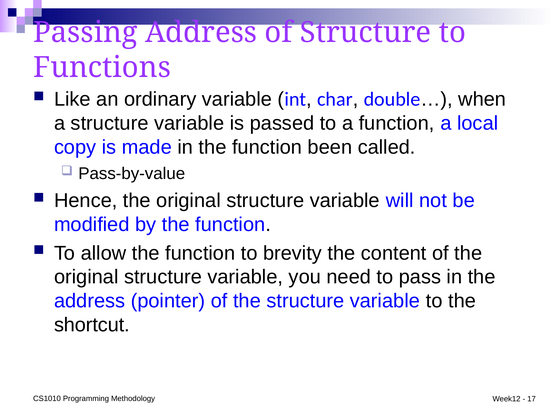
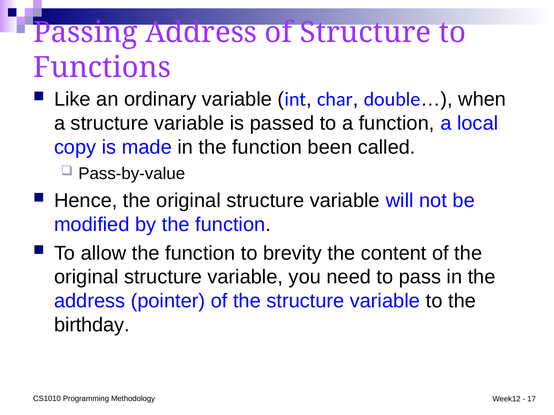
shortcut: shortcut -> birthday (92, 325)
